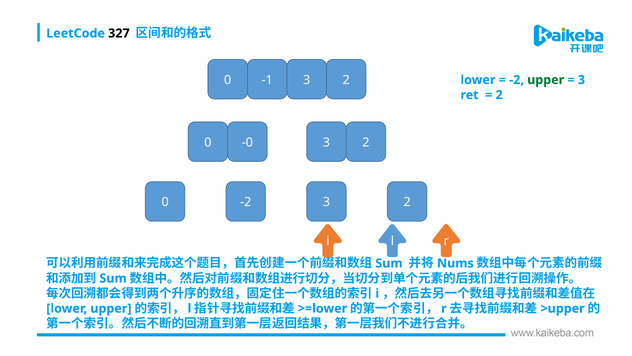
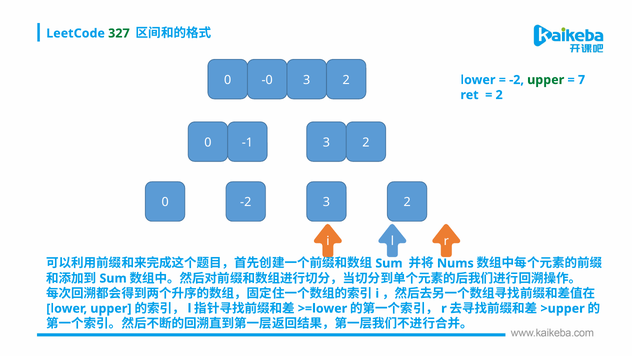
327 colour: black -> green (119, 33)
-1: -1 -> -0 (267, 80)
3: 3 -> 7 (582, 80)
-0: -0 -> -1 (247, 142)
